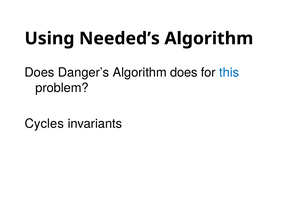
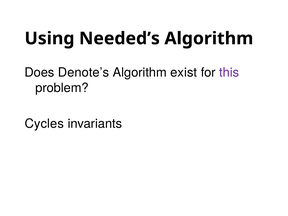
Danger’s: Danger’s -> Denote’s (84, 72)
does: does -> exist (184, 72)
this colour: blue -> purple (229, 72)
